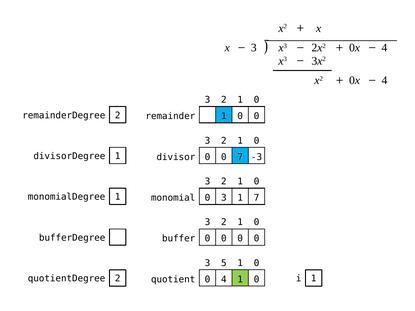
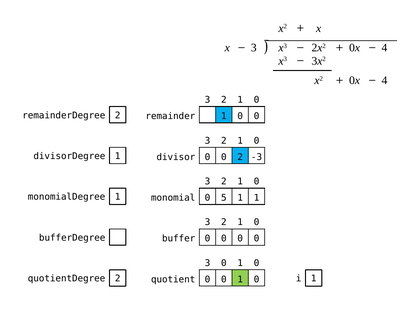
0 7: 7 -> 2 (240, 157)
monomial 0 3: 3 -> 5 (224, 198)
1 7: 7 -> 1 (257, 198)
3 5: 5 -> 0 (224, 263)
quotient 0 4: 4 -> 0 (224, 280)
